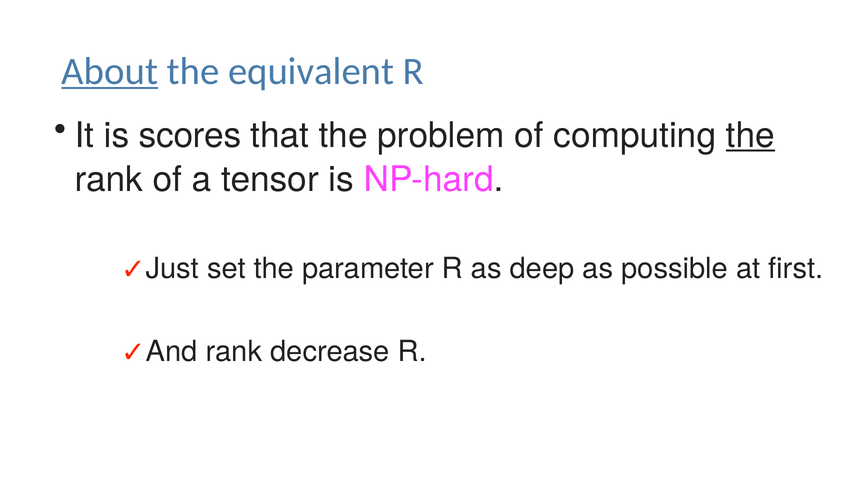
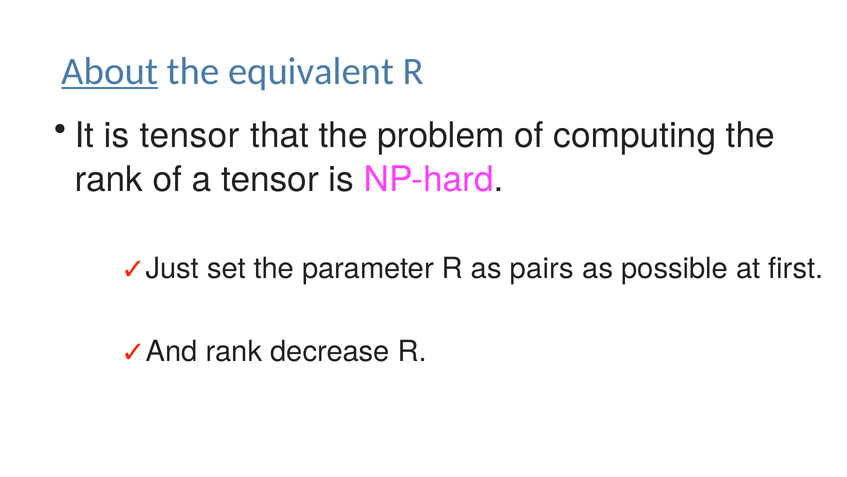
is scores: scores -> tensor (190, 135)
the underline: present -> none (750, 135)
deep: deep -> pairs (542, 268)
